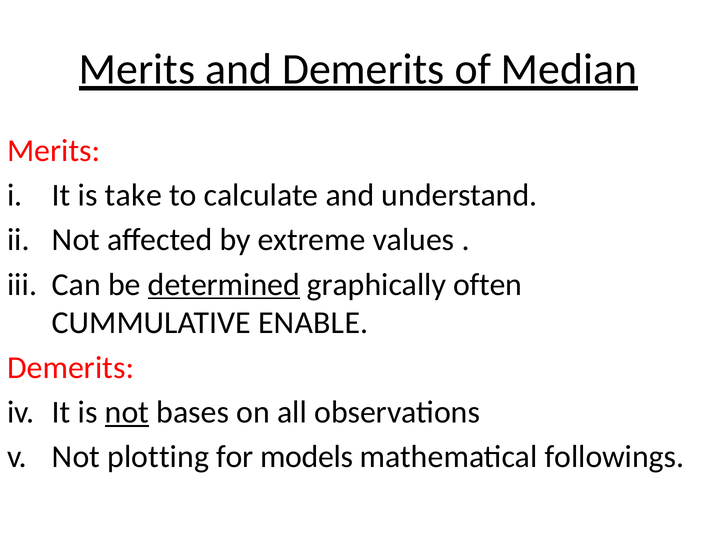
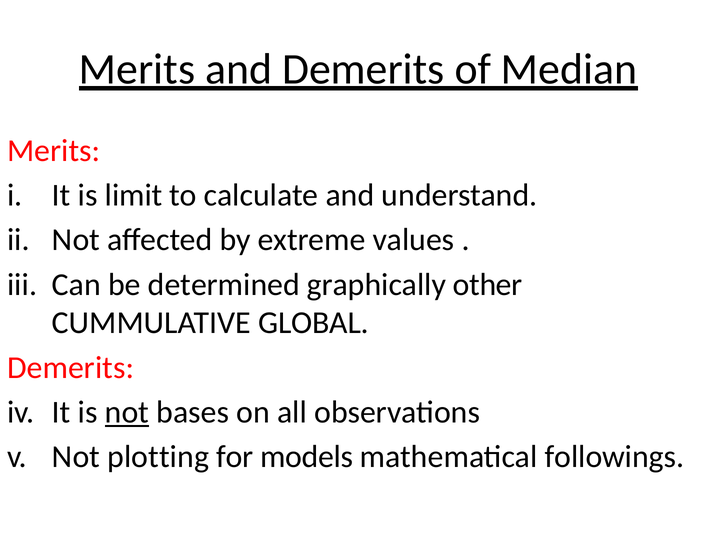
take: take -> limit (134, 195)
determined underline: present -> none (224, 284)
often: often -> other (488, 284)
ENABLE: ENABLE -> GLOBAL (313, 323)
